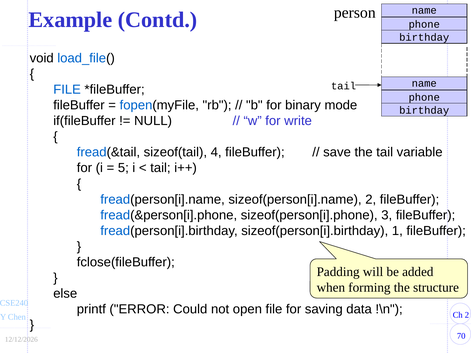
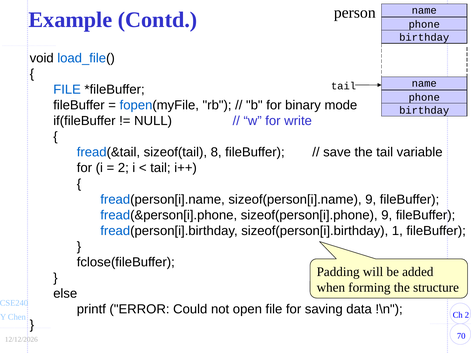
4: 4 -> 8 (216, 152)
5: 5 -> 2 (123, 168)
sizeof(person[i].name 2: 2 -> 9 (371, 200)
sizeof(person[i].phone 3: 3 -> 9 (387, 215)
